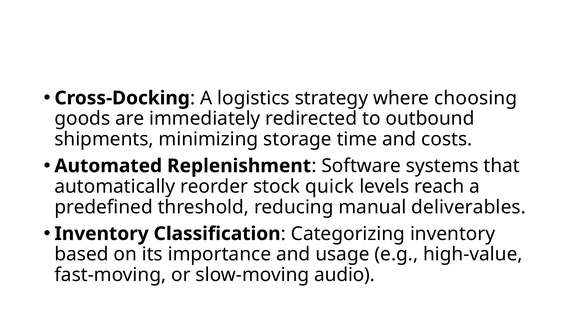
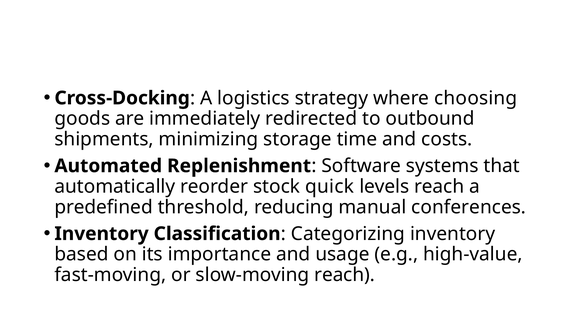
deliverables: deliverables -> conferences (469, 207)
slow-moving audio: audio -> reach (345, 275)
